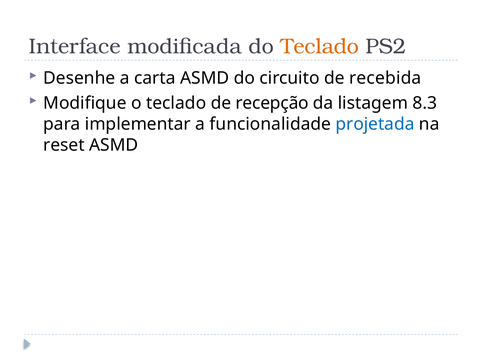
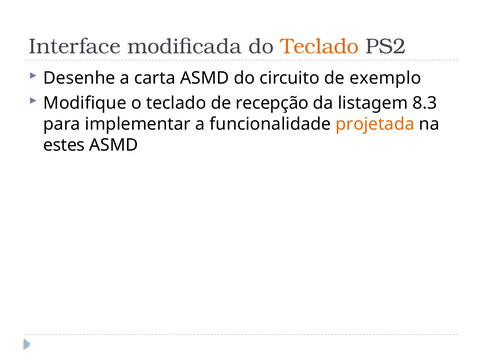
recebida: recebida -> exemplo (385, 78)
projetada colour: blue -> orange (375, 124)
reset: reset -> estes (64, 145)
